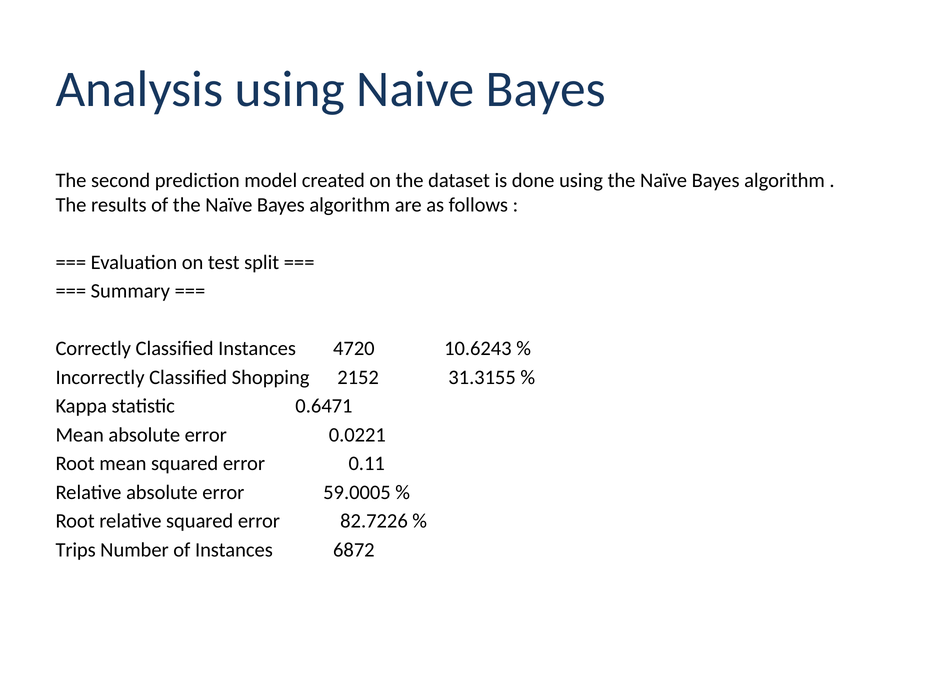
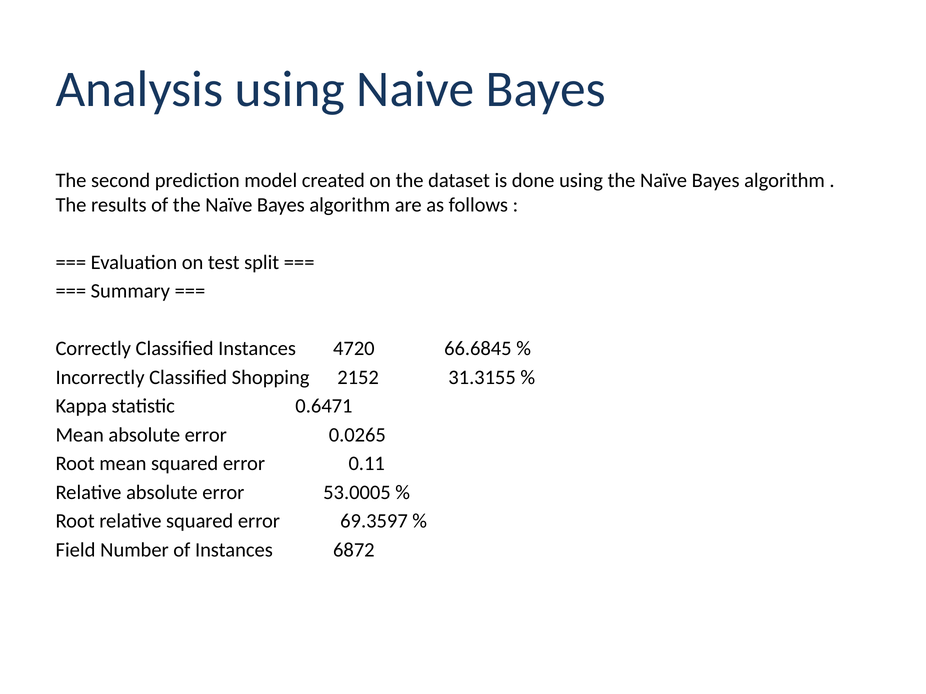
10.6243: 10.6243 -> 66.6845 (478, 349)
0.0221: 0.0221 -> 0.0265 (357, 435)
59.0005: 59.0005 -> 53.0005 (357, 493)
82.7226: 82.7226 -> 69.3597 (374, 521)
Trips: Trips -> Field (76, 550)
